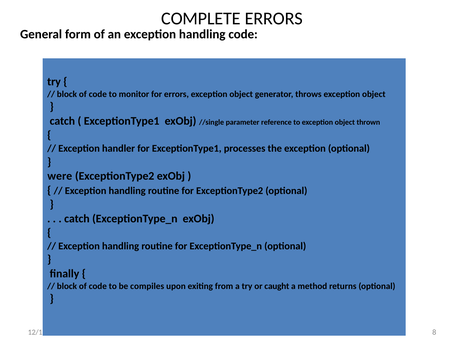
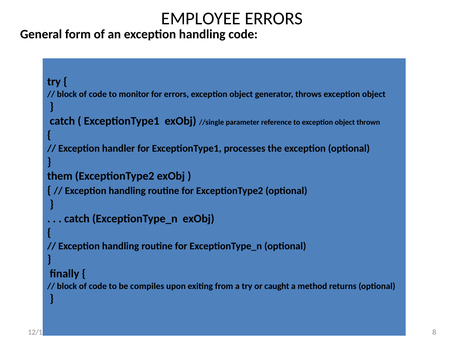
COMPLETE: COMPLETE -> EMPLOYEE (201, 19)
were: were -> them (60, 176)
